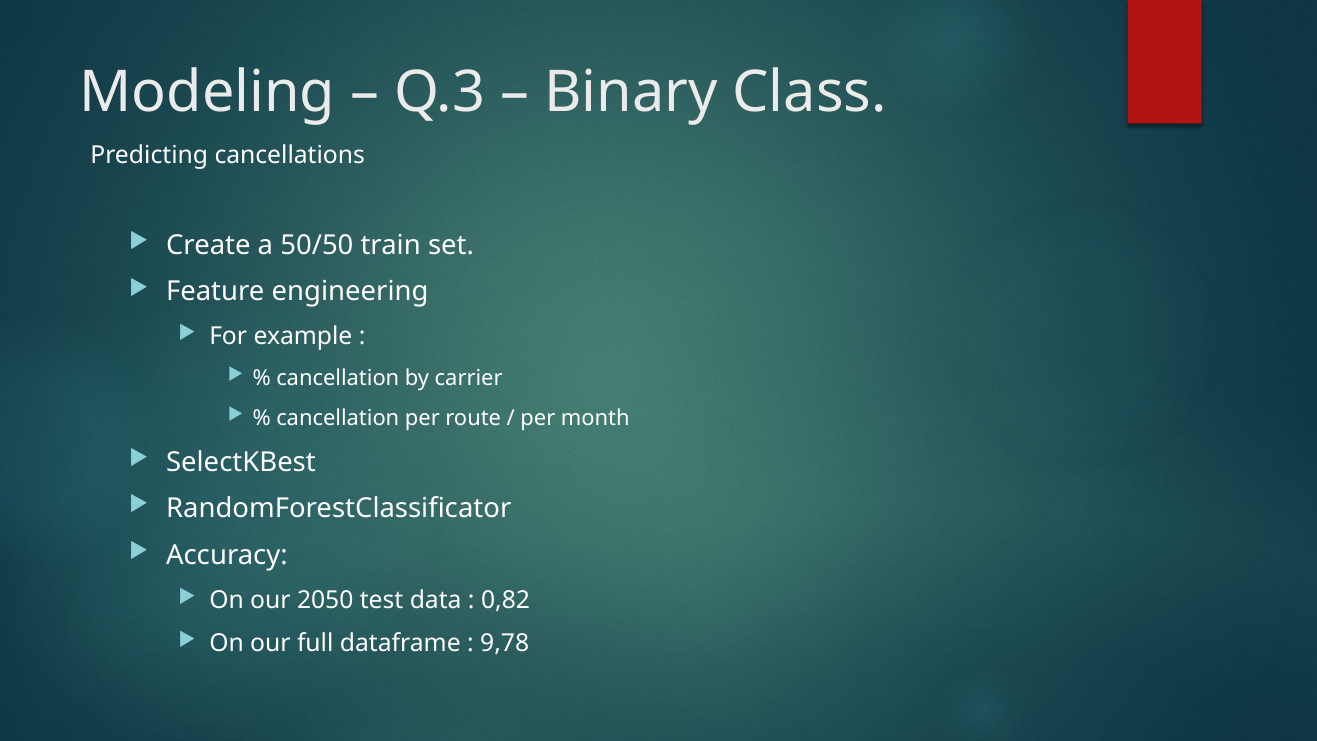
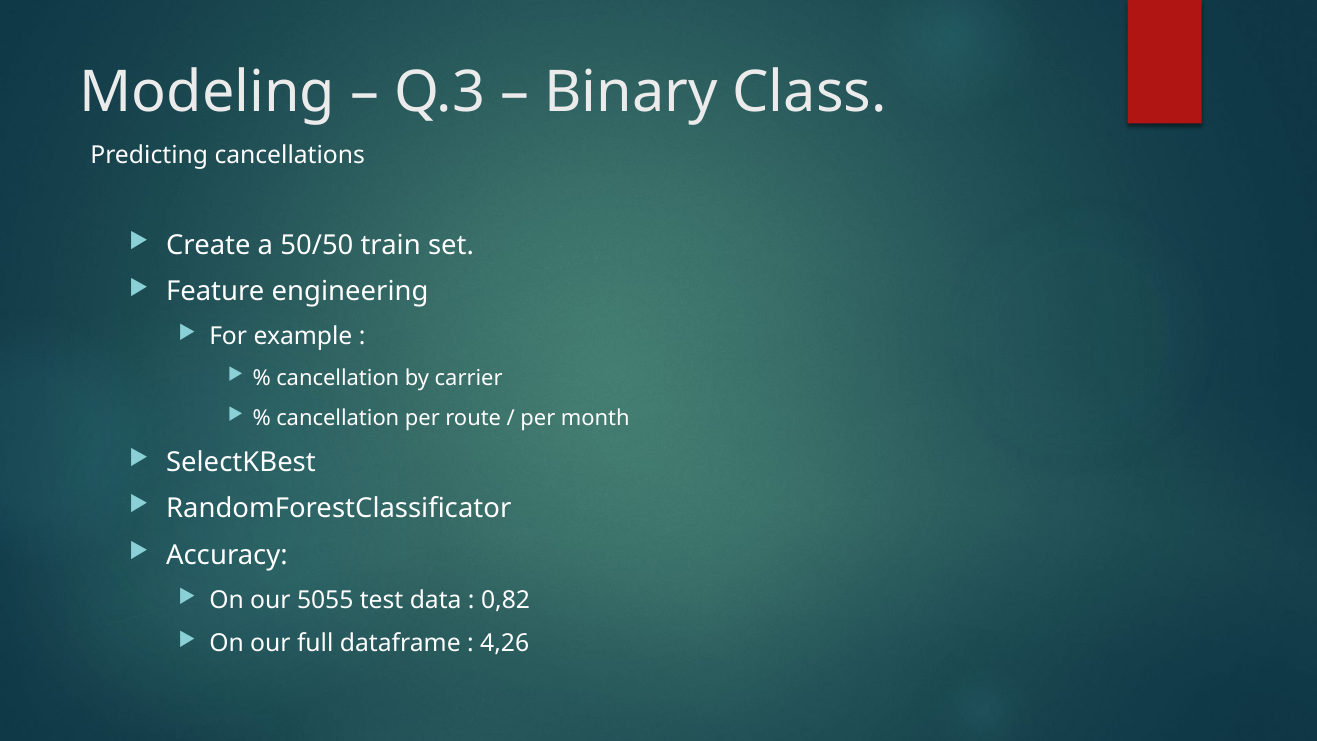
2050: 2050 -> 5055 (325, 600)
9,78: 9,78 -> 4,26 (505, 643)
